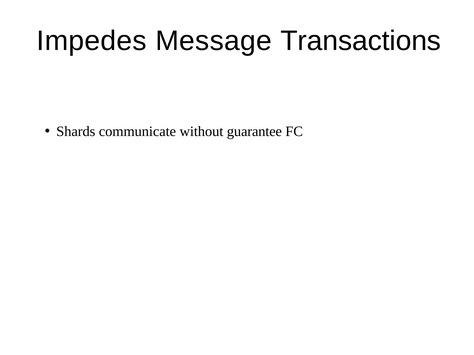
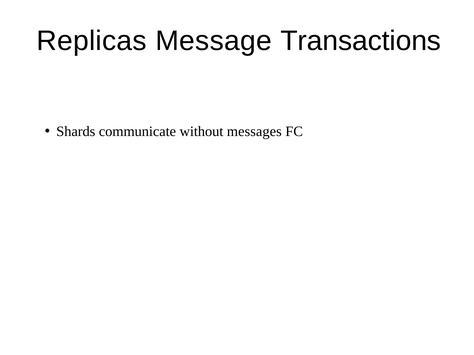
Impedes: Impedes -> Replicas (92, 41)
guarantee: guarantee -> messages (254, 132)
